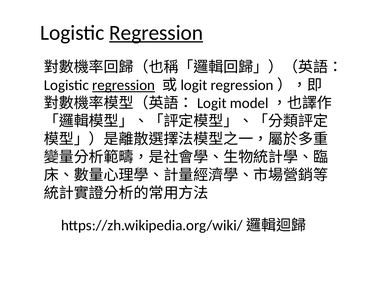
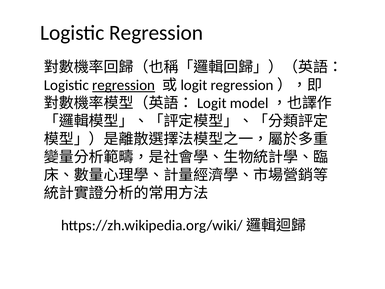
Regression underline: present -> none (156, 33)
